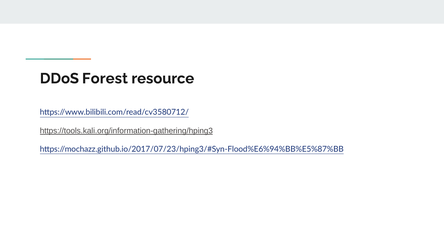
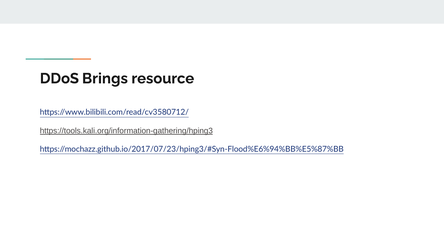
Forest: Forest -> Brings (105, 78)
